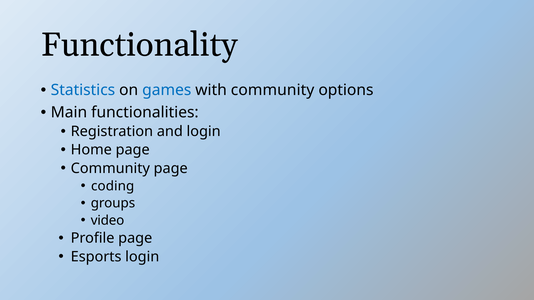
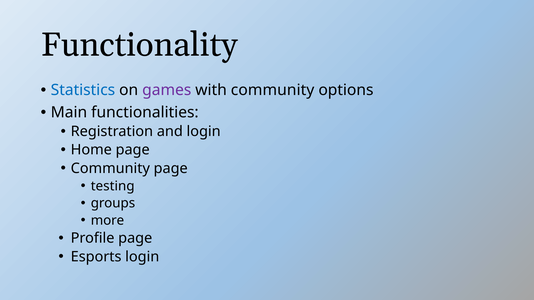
games colour: blue -> purple (167, 90)
coding: coding -> testing (113, 186)
video: video -> more (107, 221)
